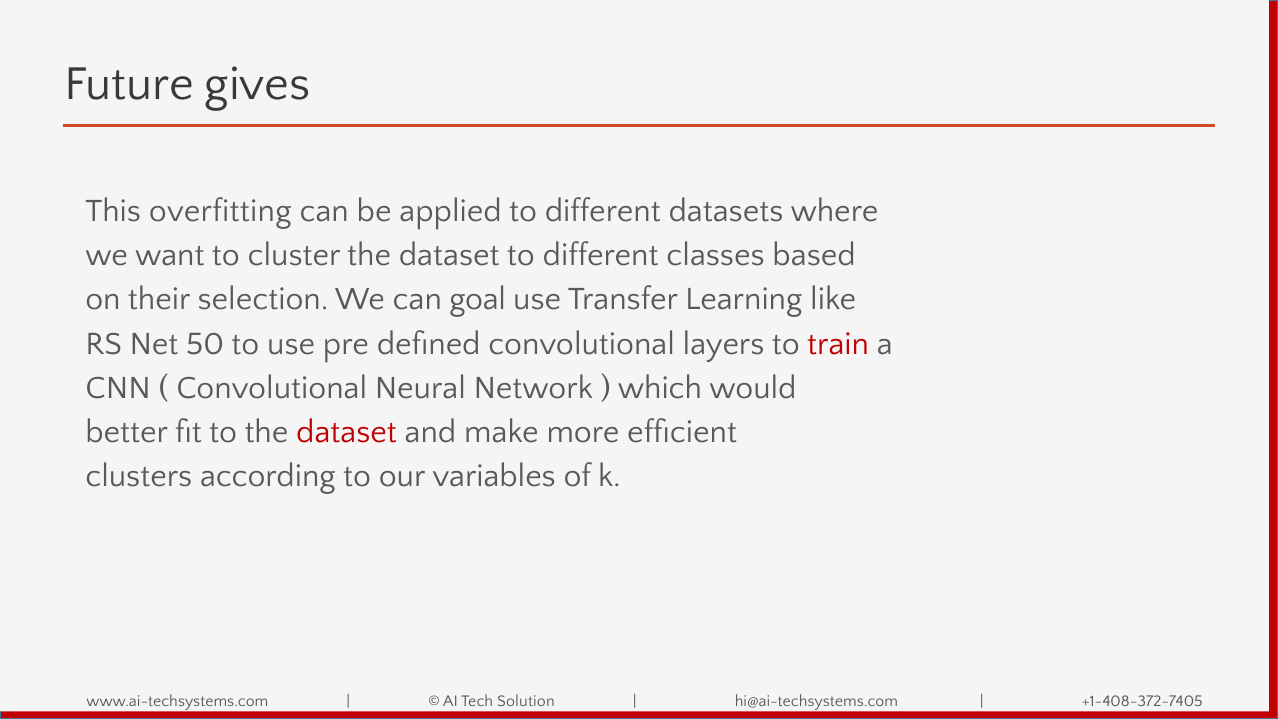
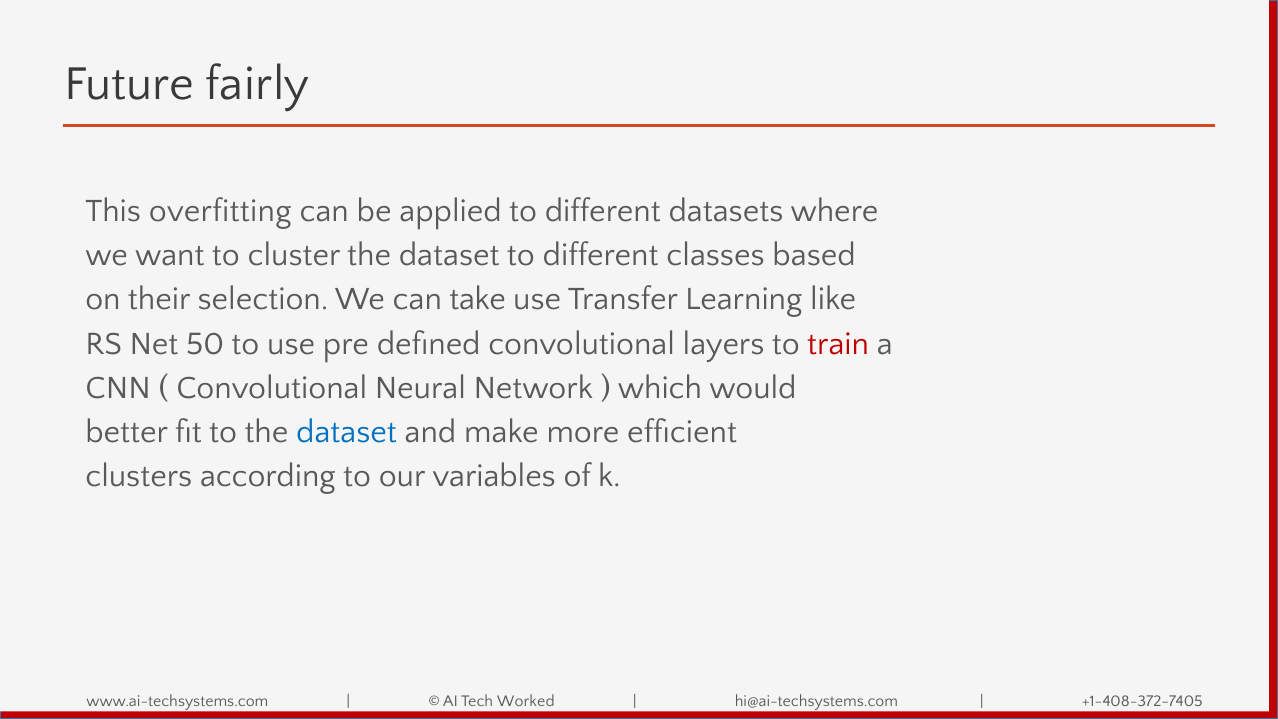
gives: gives -> fairly (257, 84)
goal: goal -> take (478, 299)
dataset colour: red -> blue (347, 432)
Solution: Solution -> Worked (526, 701)
